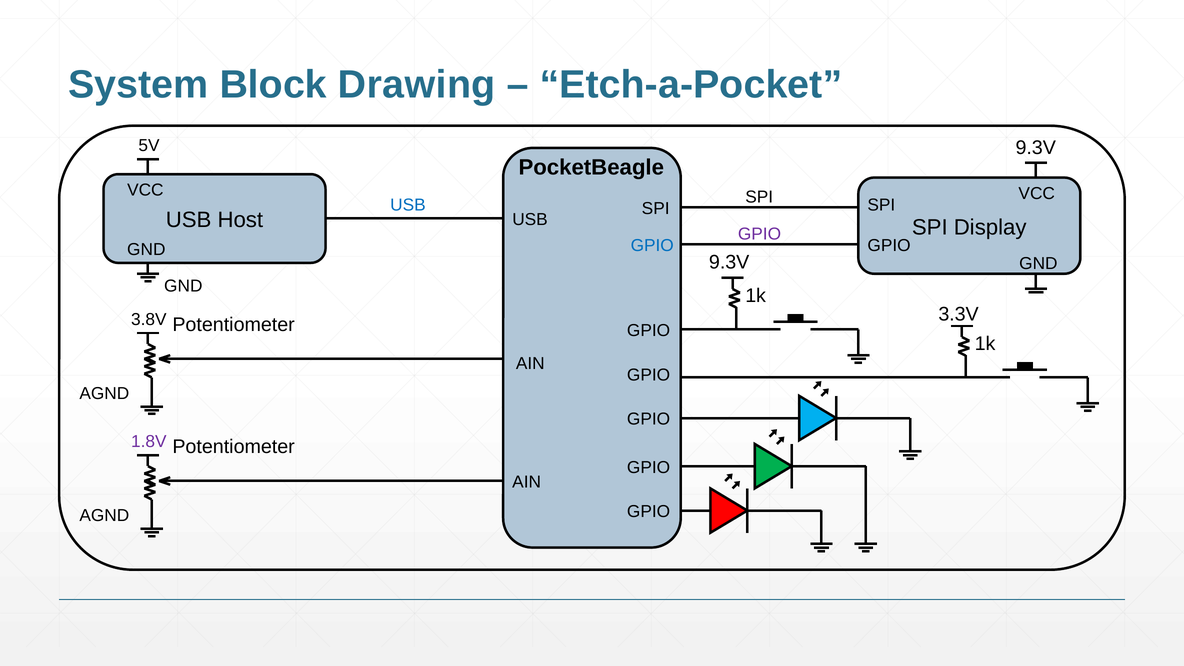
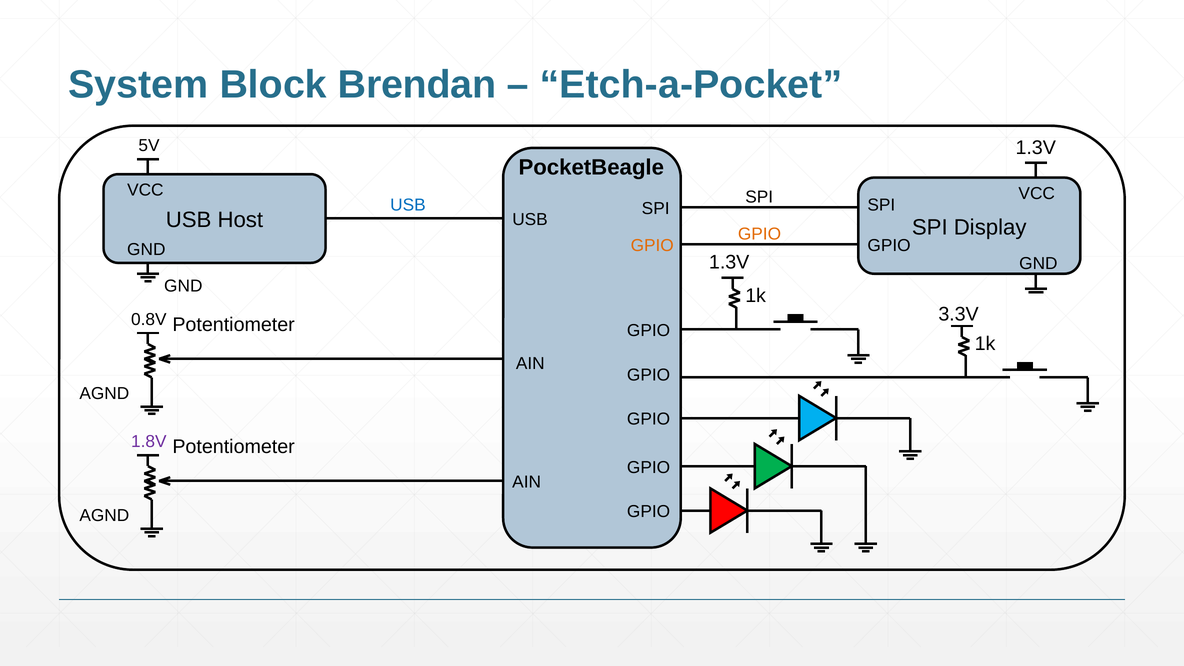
Drawing: Drawing -> Brendan (417, 85)
9.3V: 9.3V -> 1.3V (1036, 147)
GPIO colour: purple -> orange (760, 234)
GPIO colour: blue -> orange (652, 245)
9.3V: 9.3V -> 1.3V (729, 262)
3.8V: 3.8V -> 0.8V (149, 319)
